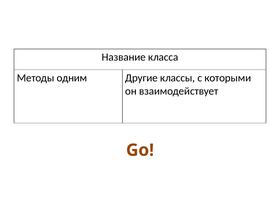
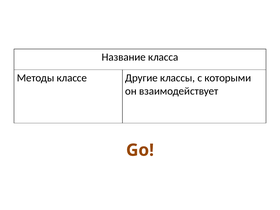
одним: одним -> классе (72, 78)
